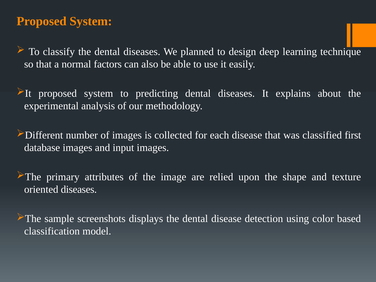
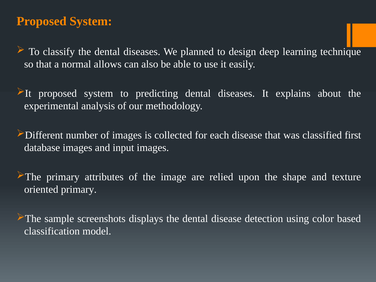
factors: factors -> allows (108, 64)
oriented diseases: diseases -> primary (79, 190)
